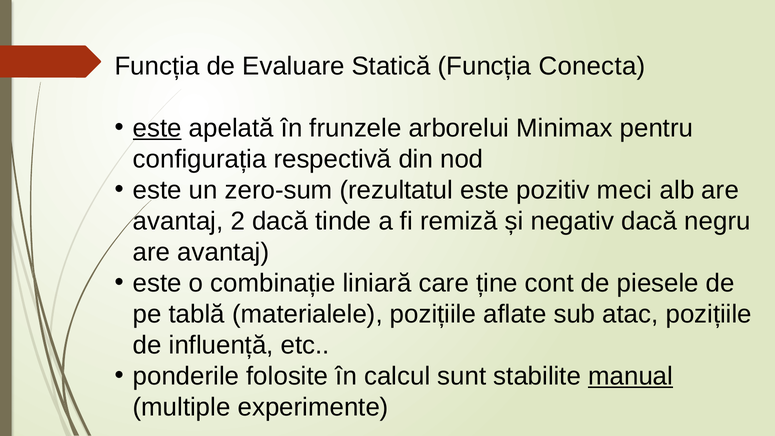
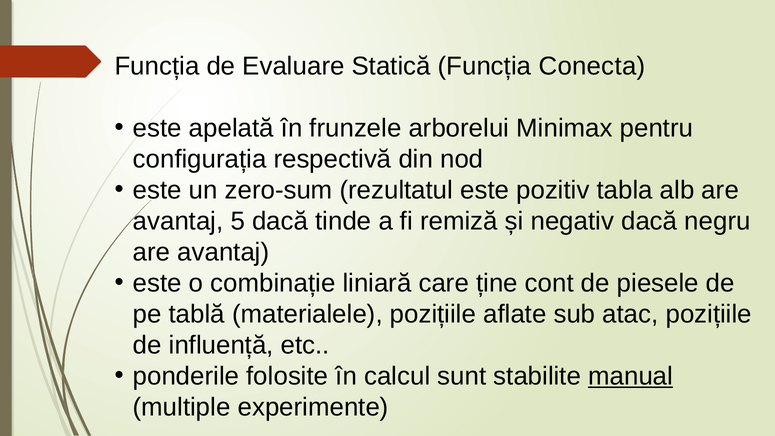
este underline: present -> none (157, 128)
meci: meci -> tabla (625, 190)
2: 2 -> 5 (238, 221)
